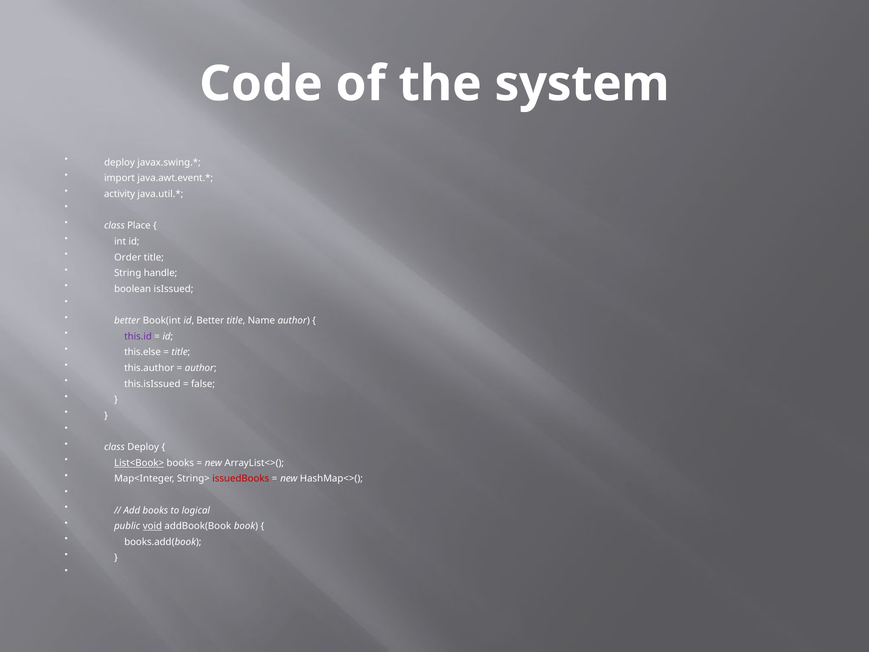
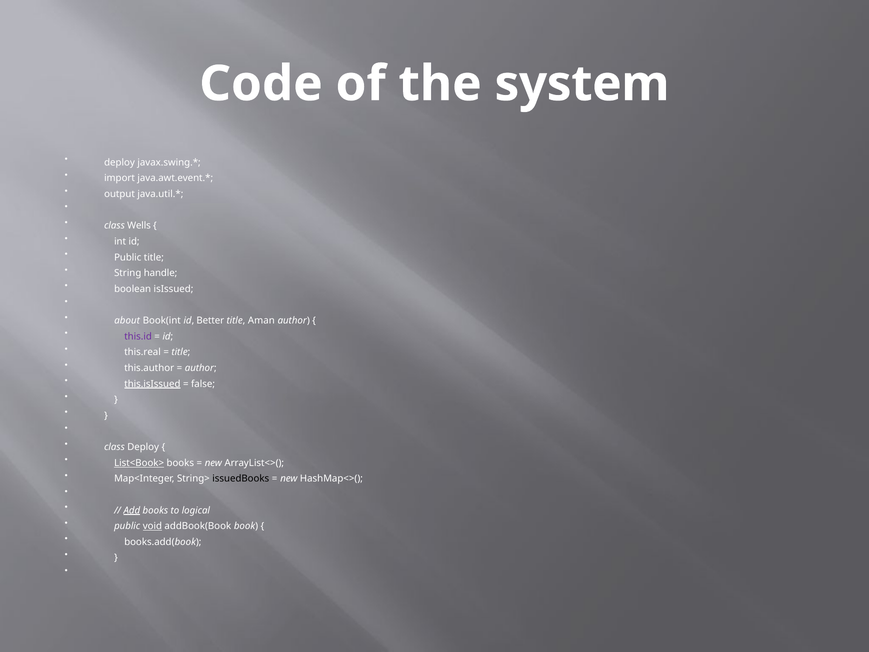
activity: activity -> output (120, 194)
Place: Place -> Wells (139, 226)
Order: Order -> Public (128, 257)
better: better -> about (127, 320)
Name: Name -> Aman (261, 320)
this.else: this.else -> this.real (143, 352)
this.isIssued underline: none -> present (152, 384)
issuedBooks colour: red -> black (241, 479)
Add underline: none -> present (132, 510)
